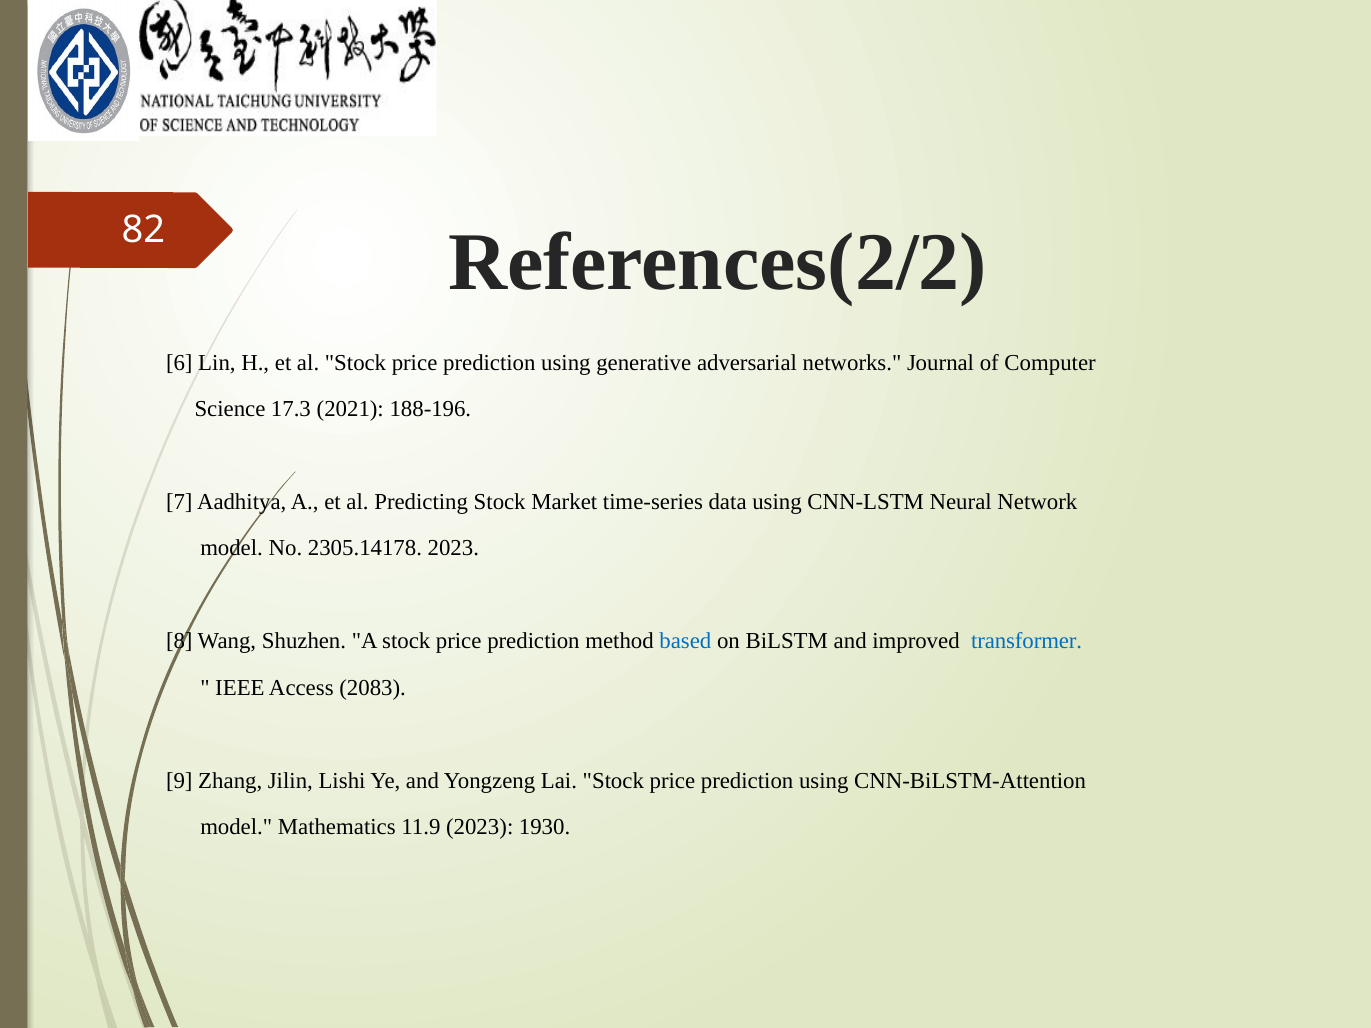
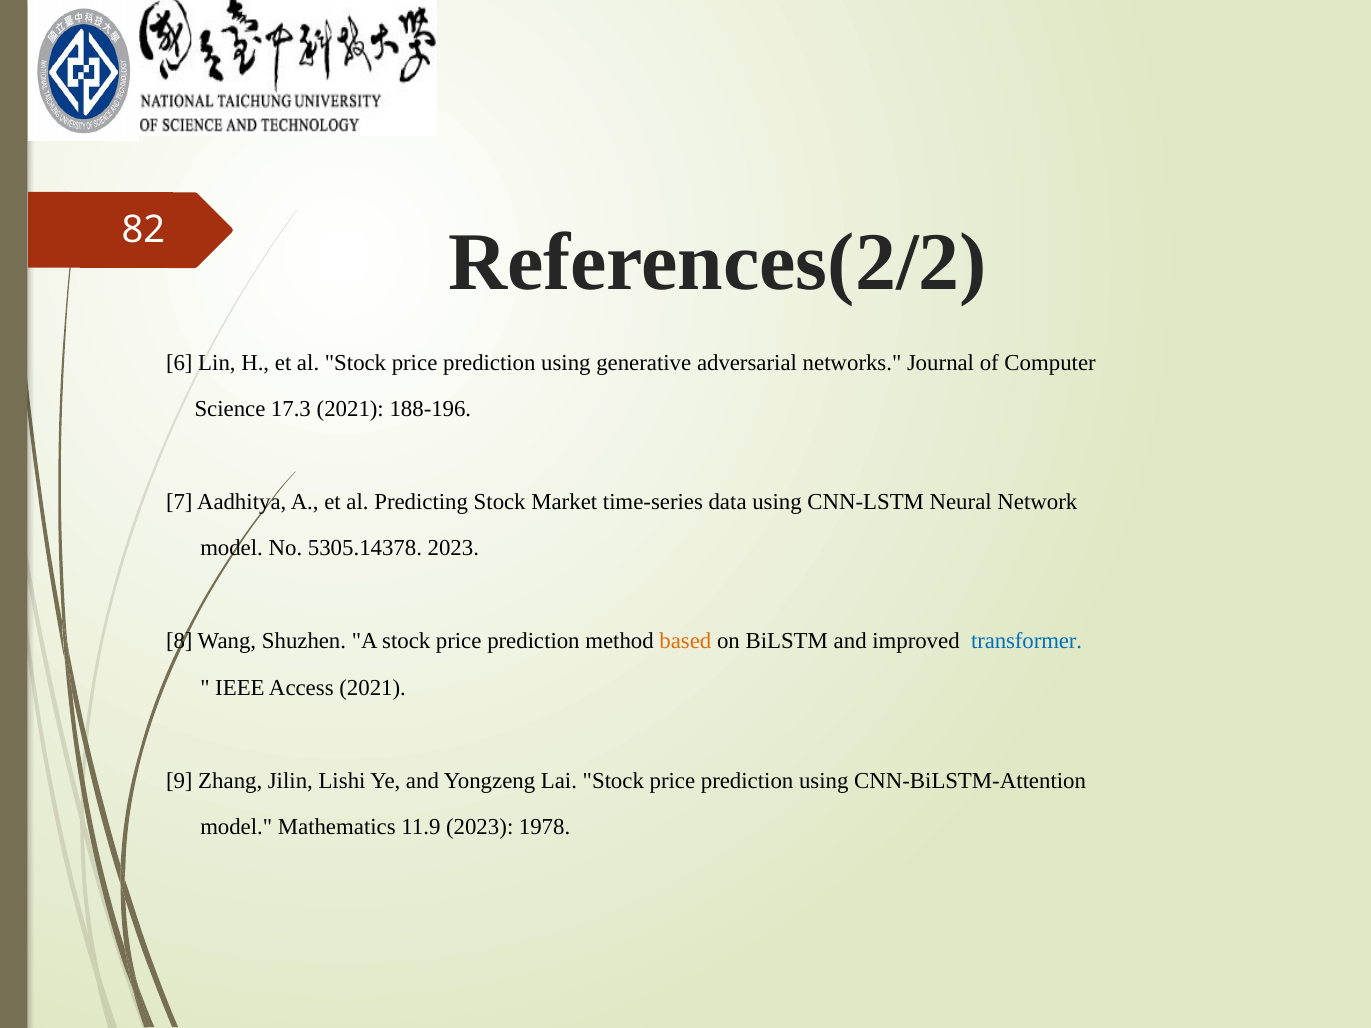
2305.14178: 2305.14178 -> 5305.14378 (365, 548)
based colour: blue -> orange (685, 641)
Access 2083: 2083 -> 2021 (373, 688)
1930: 1930 -> 1978 (545, 827)
